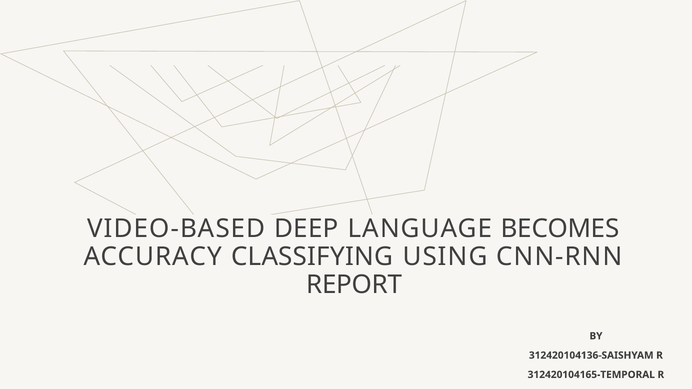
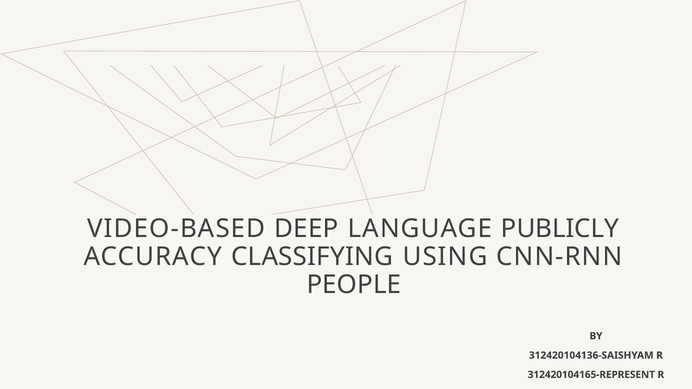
BECOMES: BECOMES -> PUBLICLY (560, 229)
REPORT: REPORT -> PEOPLE (354, 285)
312420104165-TEMPORAL: 312420104165-TEMPORAL -> 312420104165-REPRESENT (591, 375)
